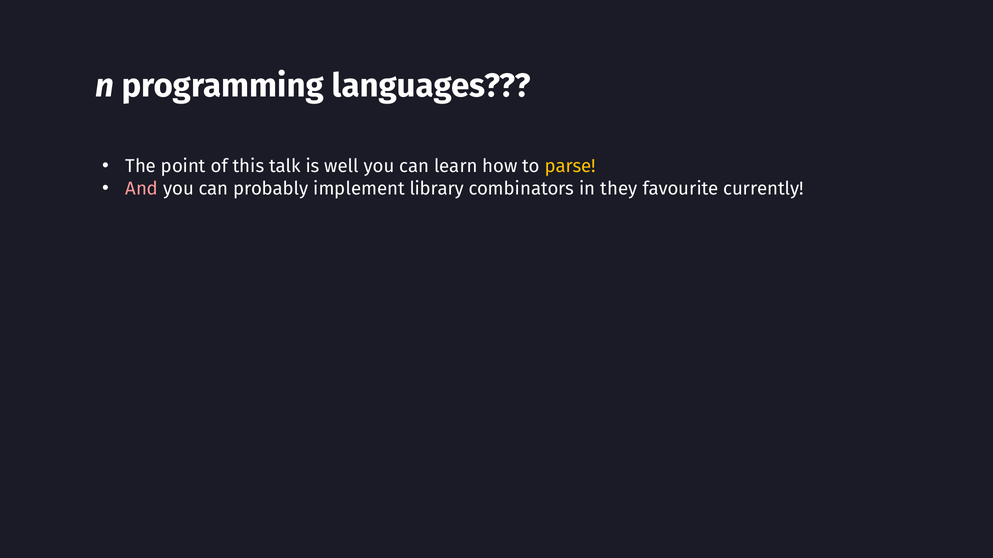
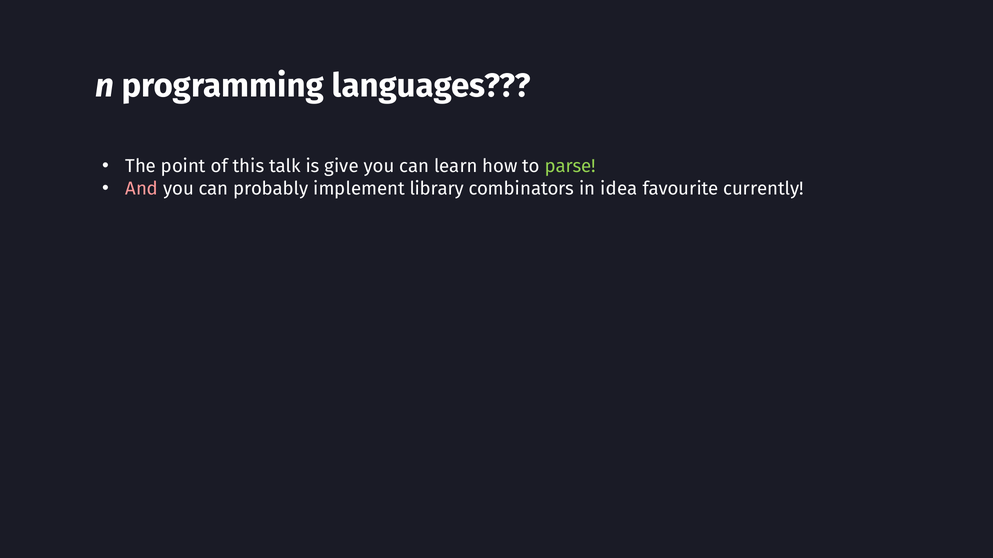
well: well -> give (342, 166)
parse colour: yellow -> light green (570, 166)
they: they -> idea (619, 189)
